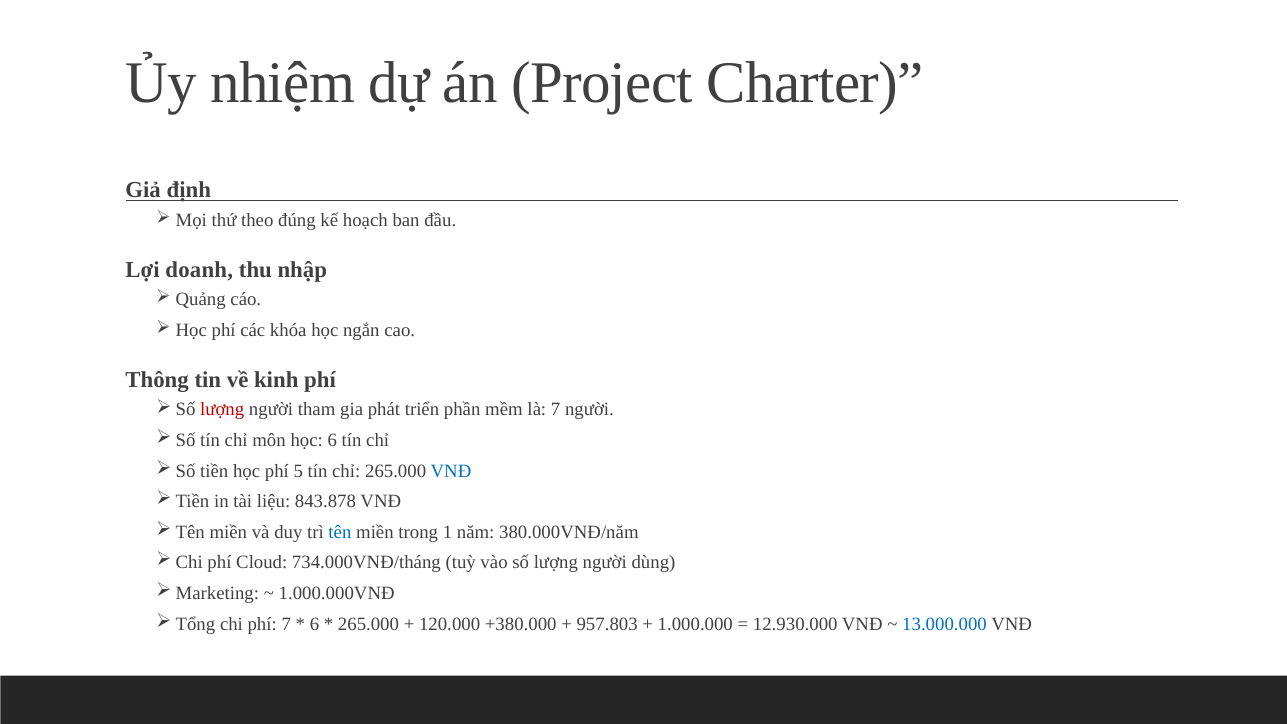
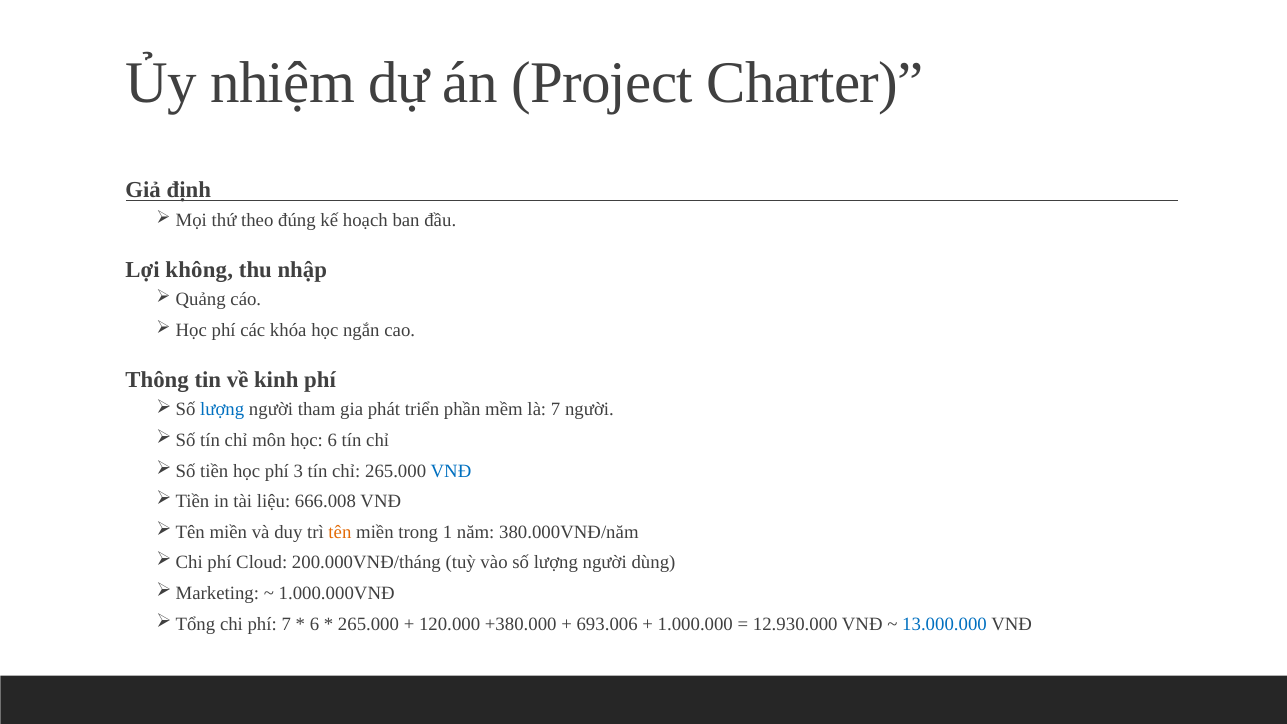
doanh: doanh -> không (199, 270)
lượng colour: red -> blue (222, 410)
5: 5 -> 3 (298, 471)
843.878: 843.878 -> 666.008 (325, 502)
tên colour: blue -> orange (340, 532)
734.000VNĐ/tháng: 734.000VNĐ/tháng -> 200.000VNĐ/tháng (366, 563)
957.803: 957.803 -> 693.006 (607, 624)
